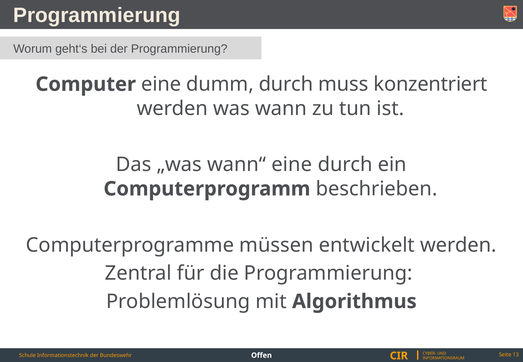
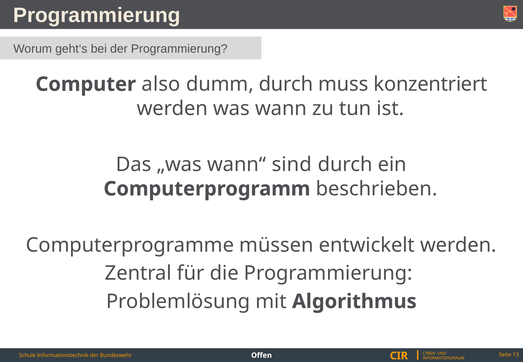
Computer eine: eine -> also (161, 84)
wann“ eine: eine -> sind (292, 165)
